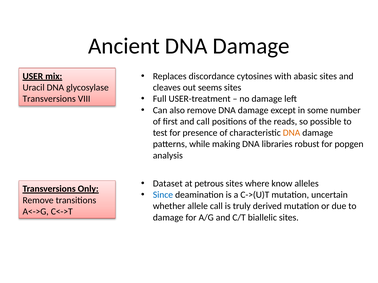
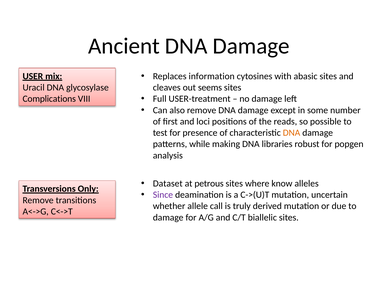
discordance: discordance -> information (212, 76)
Transversions: Transversions -> Complications (49, 99)
and call: call -> loci (203, 122)
Since colour: blue -> purple (163, 195)
